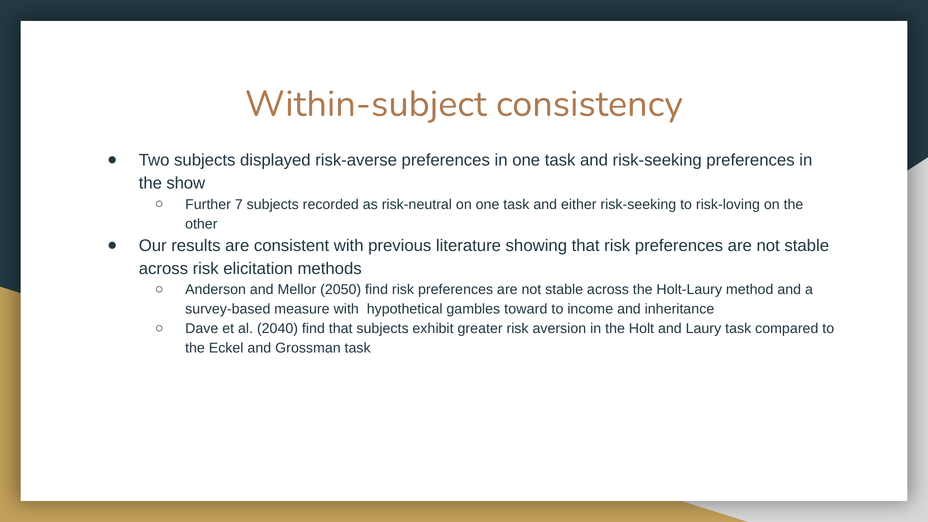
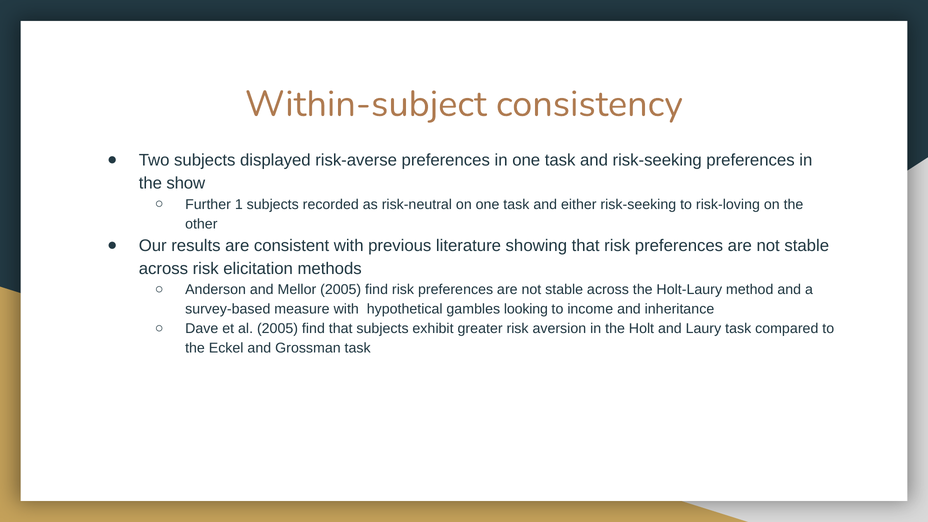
7: 7 -> 1 (239, 204)
Mellor 2050: 2050 -> 2005 (341, 290)
toward: toward -> looking (526, 309)
al 2040: 2040 -> 2005 (278, 329)
